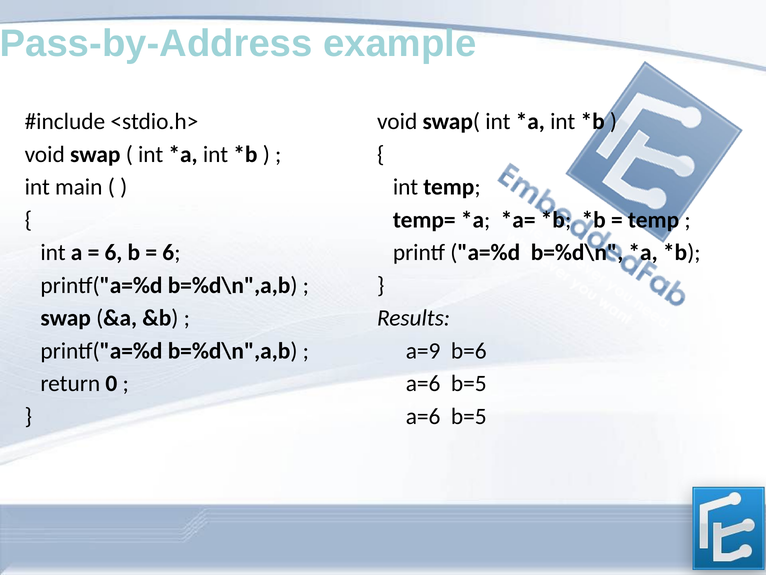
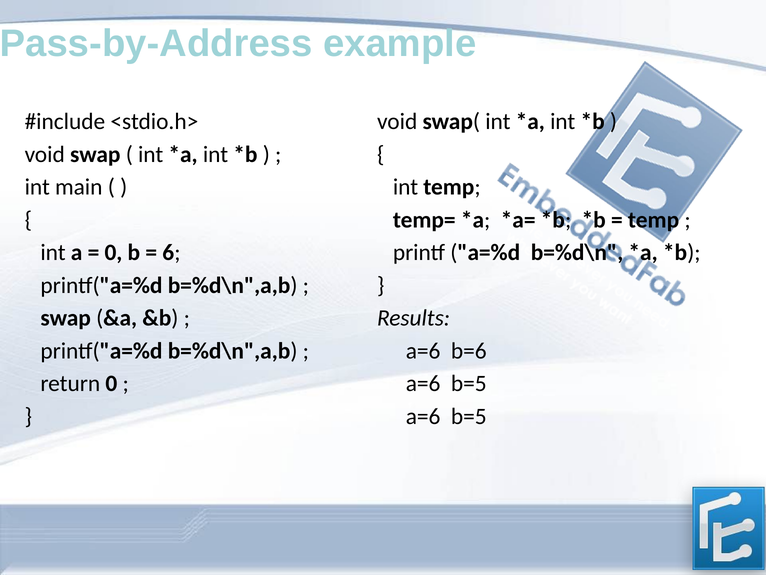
6: 6 -> 0 (113, 252)
a=9: a=9 -> a=6 (423, 351)
